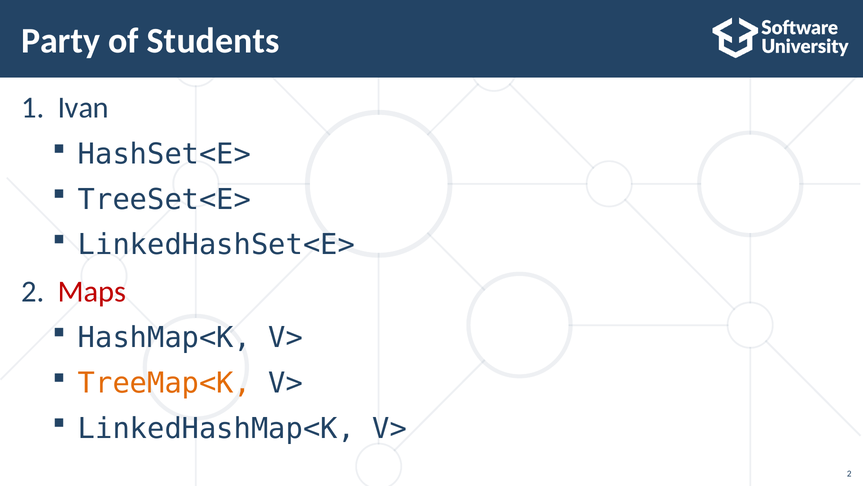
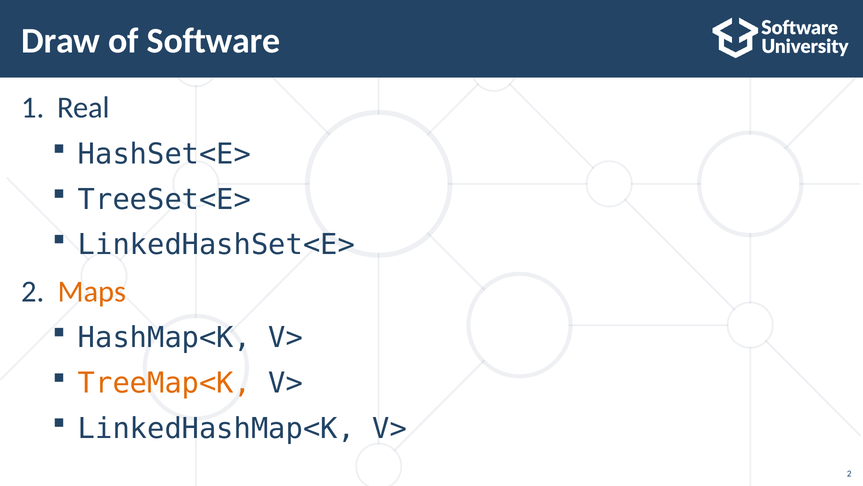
Party: Party -> Draw (61, 41)
Students: Students -> Software (214, 41)
Ivan: Ivan -> Real (83, 108)
Maps colour: red -> orange (92, 291)
